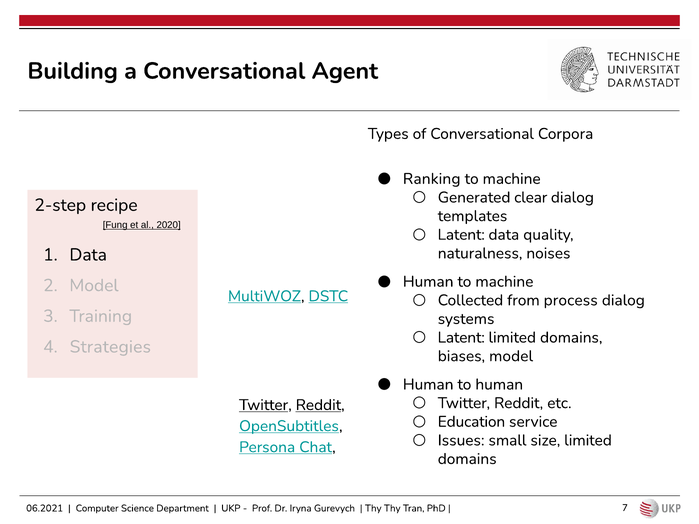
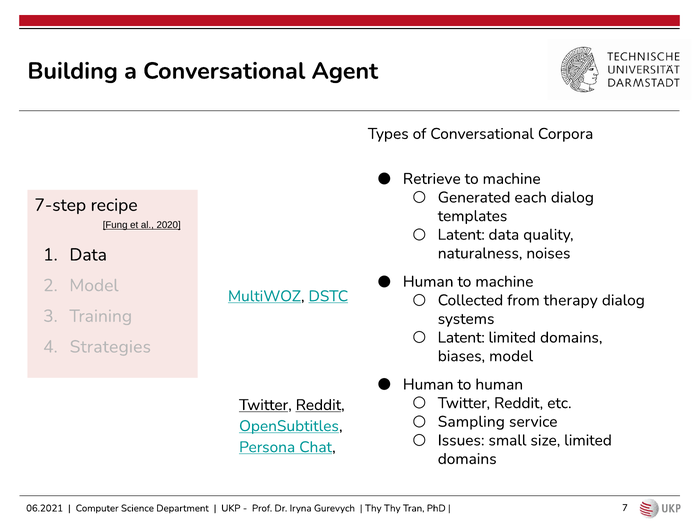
Ranking: Ranking -> Retrieve (432, 179)
clear: clear -> each (531, 197)
2-step: 2-step -> 7-step (60, 205)
process: process -> therapy (571, 300)
Education: Education -> Sampling (471, 422)
